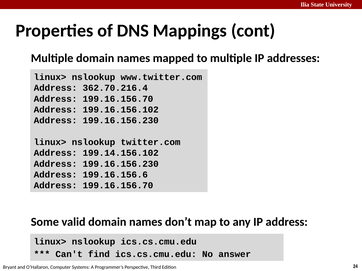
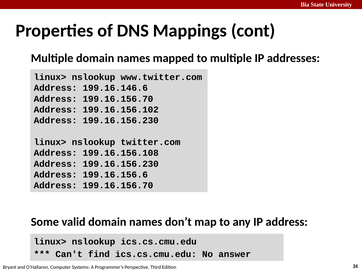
362.70.216.4: 362.70.216.4 -> 199.16.146.6 (115, 88)
199.14.156.102: 199.14.156.102 -> 199.16.156.108 (121, 153)
